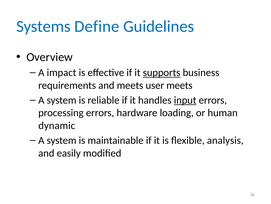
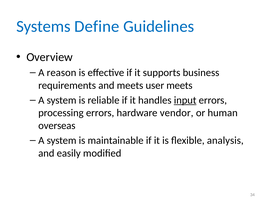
impact: impact -> reason (62, 72)
supports underline: present -> none (162, 72)
loading: loading -> vendor (177, 112)
dynamic: dynamic -> overseas (57, 125)
